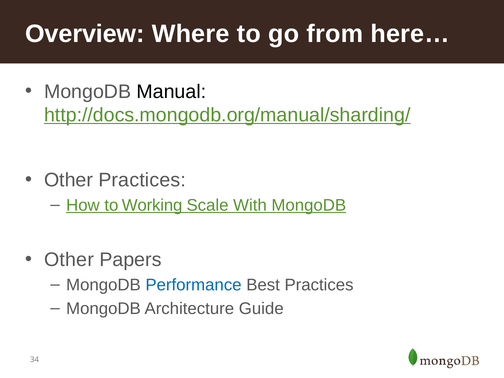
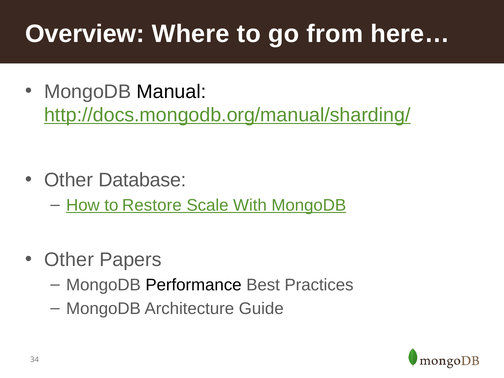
Other Practices: Practices -> Database (142, 180)
Working: Working -> Restore (152, 205)
Performance colour: blue -> black (194, 285)
